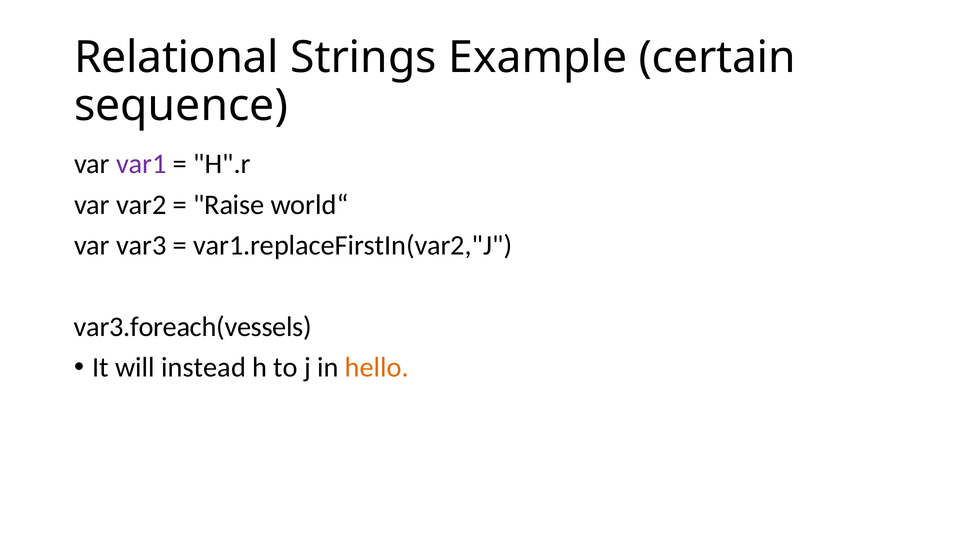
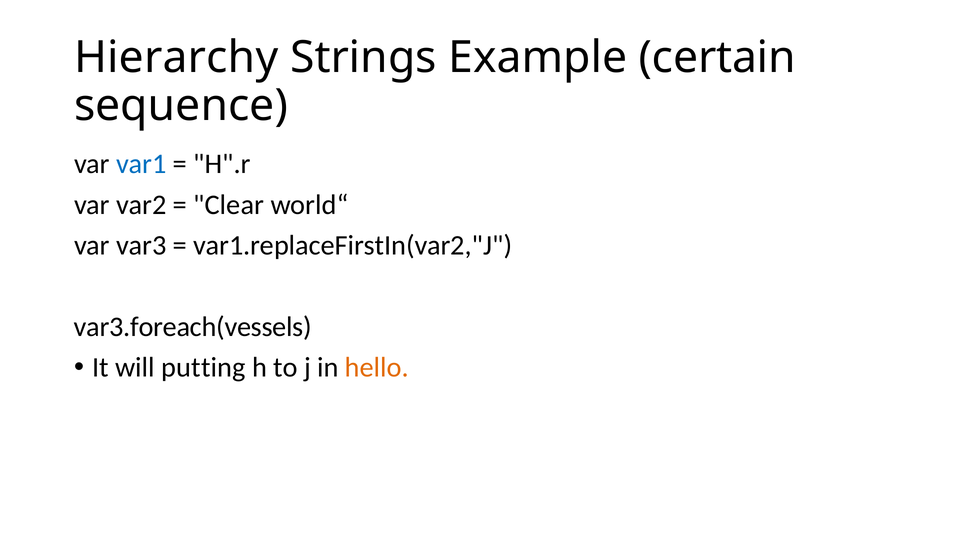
Relational: Relational -> Hierarchy (176, 58)
var1 colour: purple -> blue (141, 164)
Raise: Raise -> Clear (229, 205)
instead: instead -> putting (204, 368)
